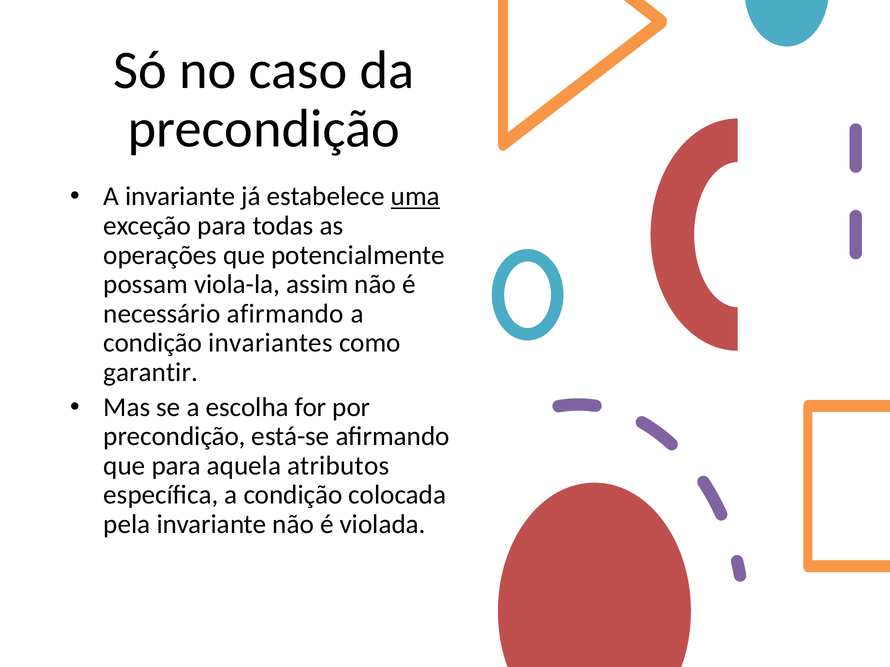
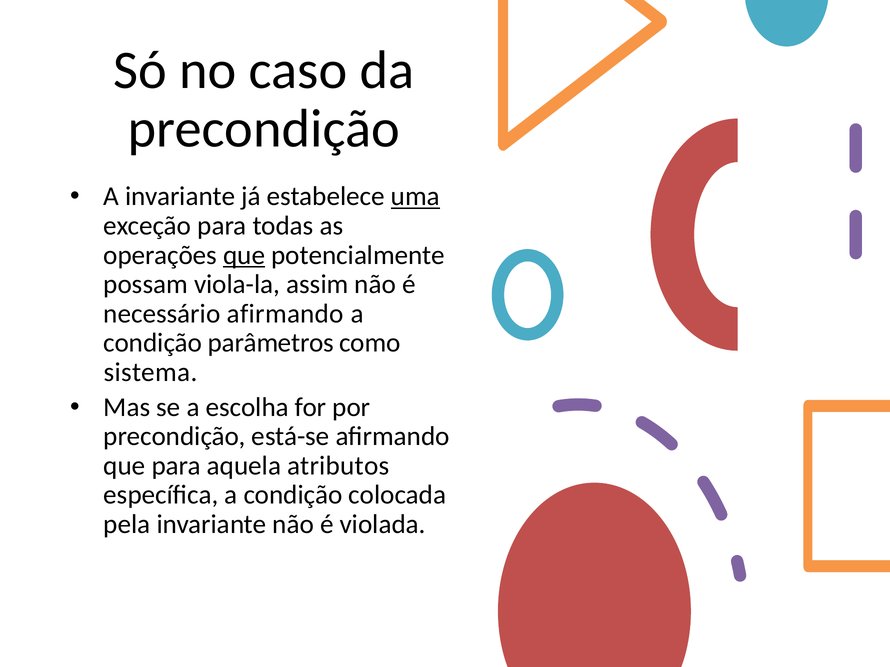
que underline: none -> present (244, 255)
invariantes: invariantes -> parâmetros (271, 343)
garantir: garantir -> sistema (151, 373)
